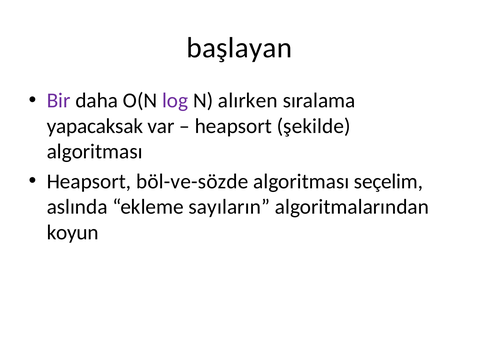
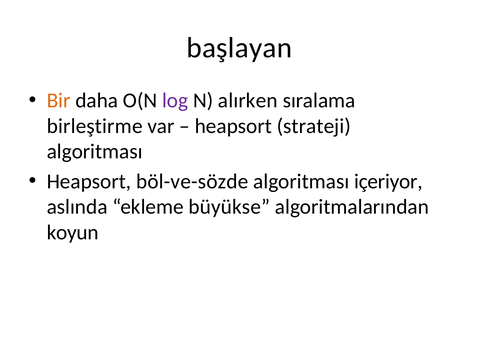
Bir colour: purple -> orange (59, 101)
yapacaksak: yapacaksak -> birleştirme (95, 126)
şekilde: şekilde -> strateji (314, 126)
seçelim: seçelim -> içeriyor (388, 181)
sayıların: sayıların -> büyükse (229, 207)
